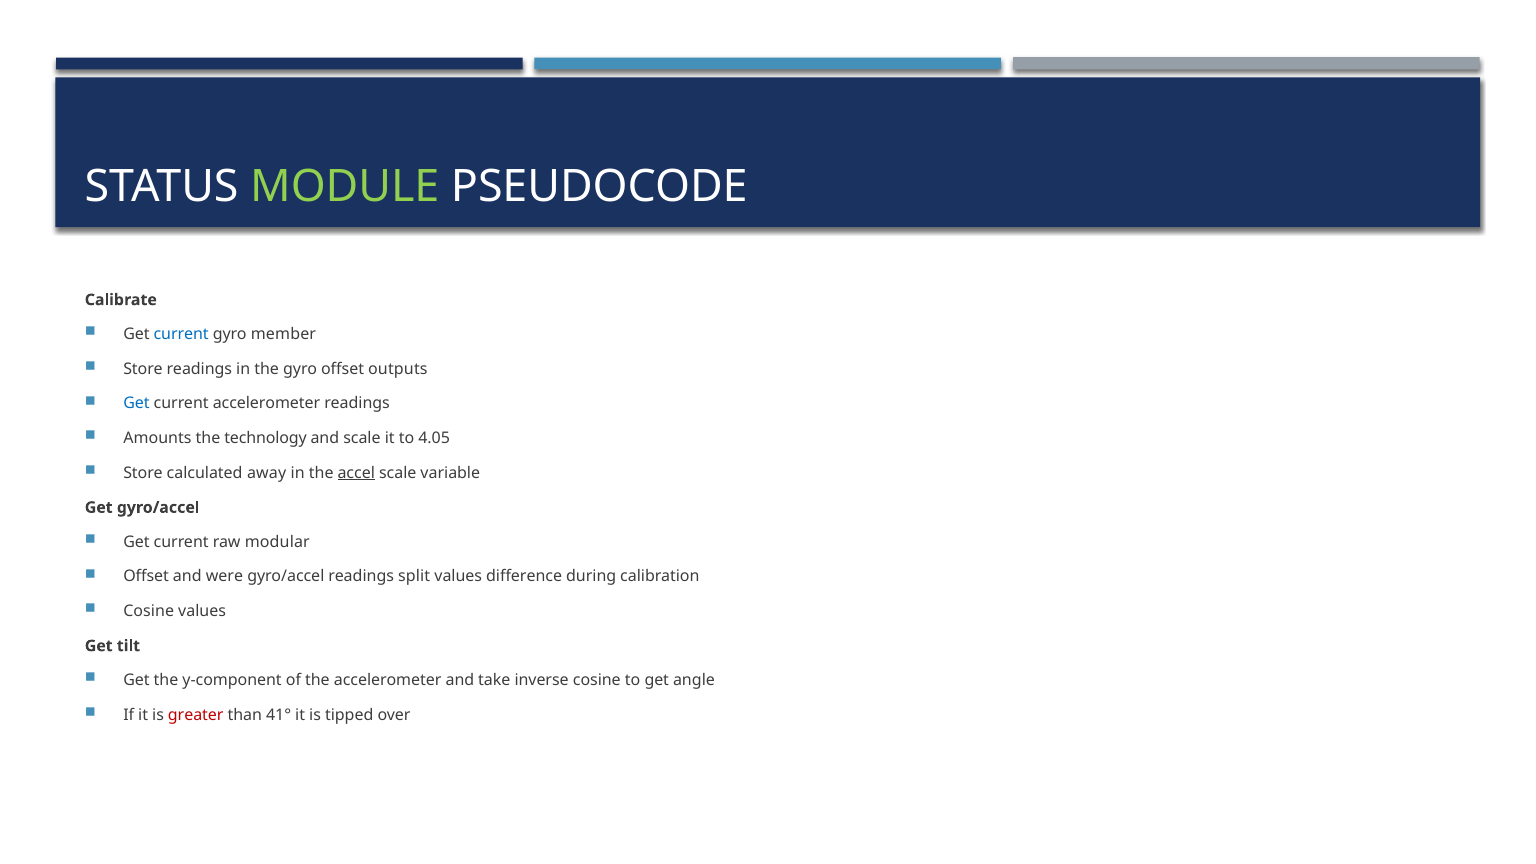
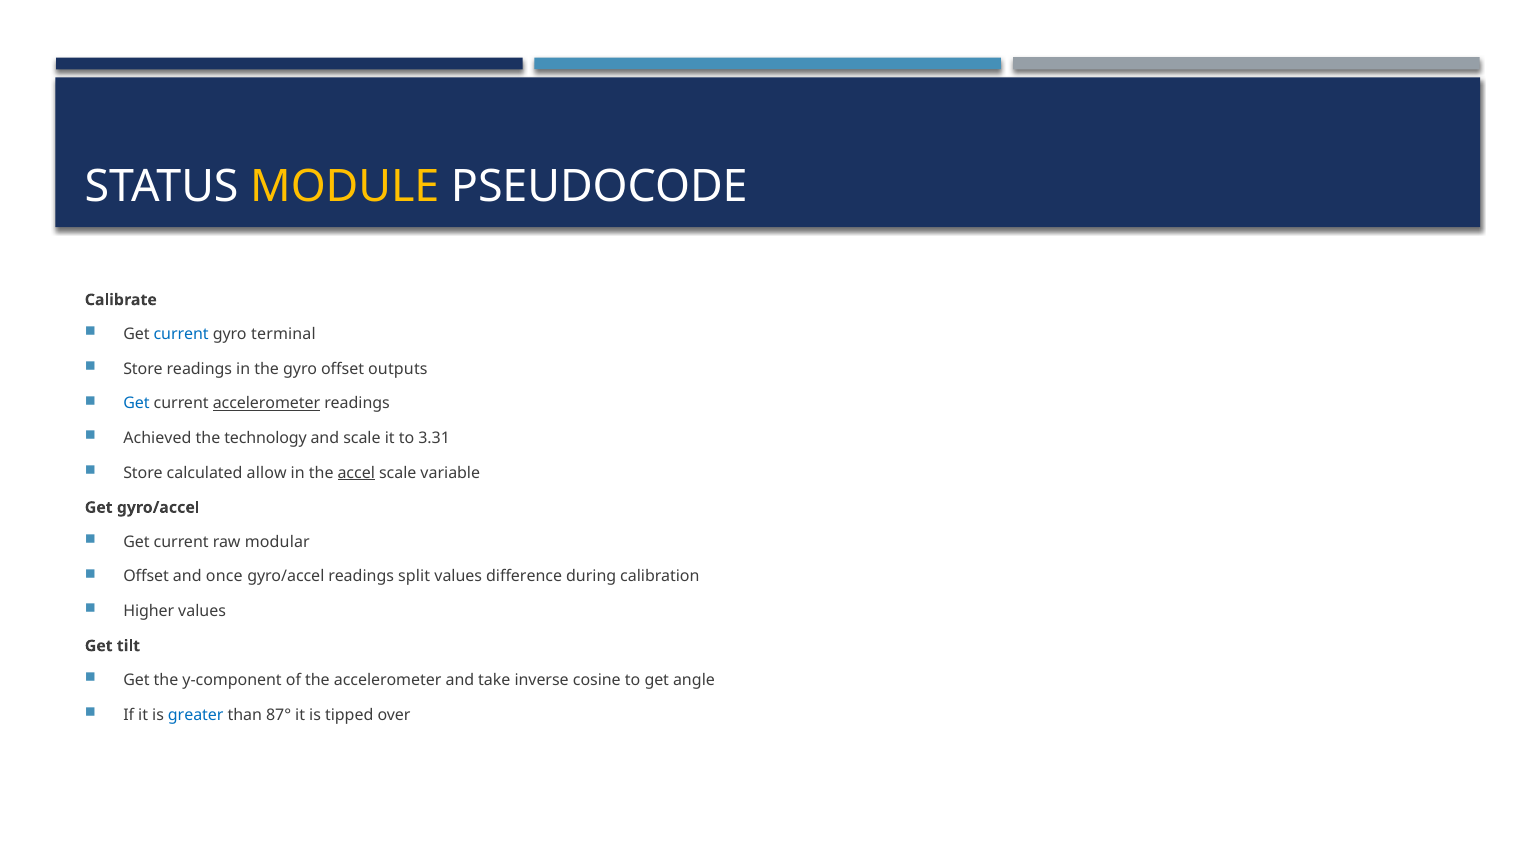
MODULE colour: light green -> yellow (345, 187)
member: member -> terminal (283, 334)
accelerometer underline: none -> present (267, 404)
Amounts: Amounts -> Achieved (157, 438)
4.05: 4.05 -> 3.31 (434, 438)
away: away -> allow (267, 473)
were: were -> once (224, 577)
Cosine: Cosine -> Higher (149, 611)
greater colour: red -> blue (196, 715)
41°: 41° -> 87° (279, 715)
